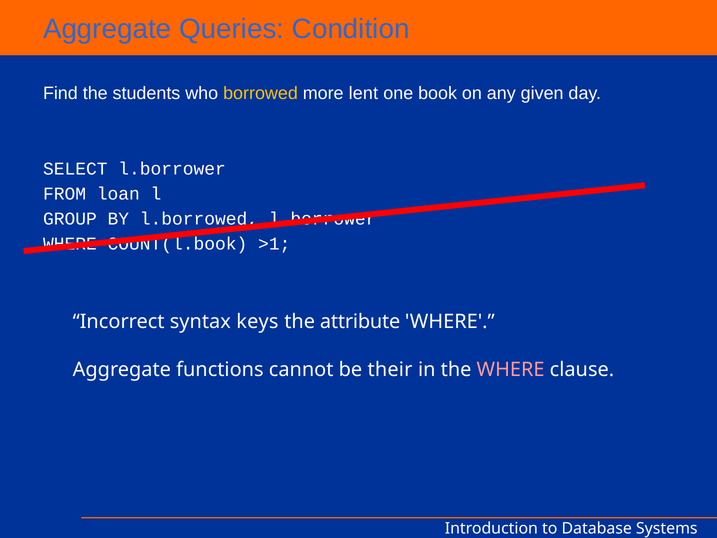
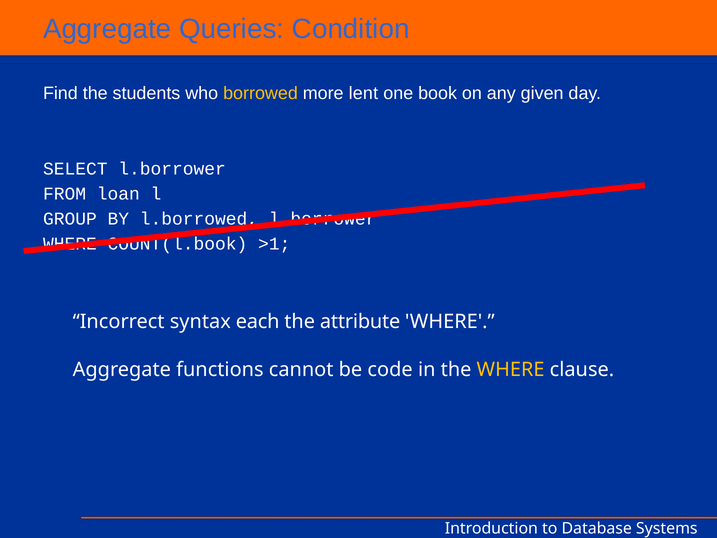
keys: keys -> each (258, 322)
their: their -> code (390, 369)
WHERE colour: pink -> yellow (511, 369)
